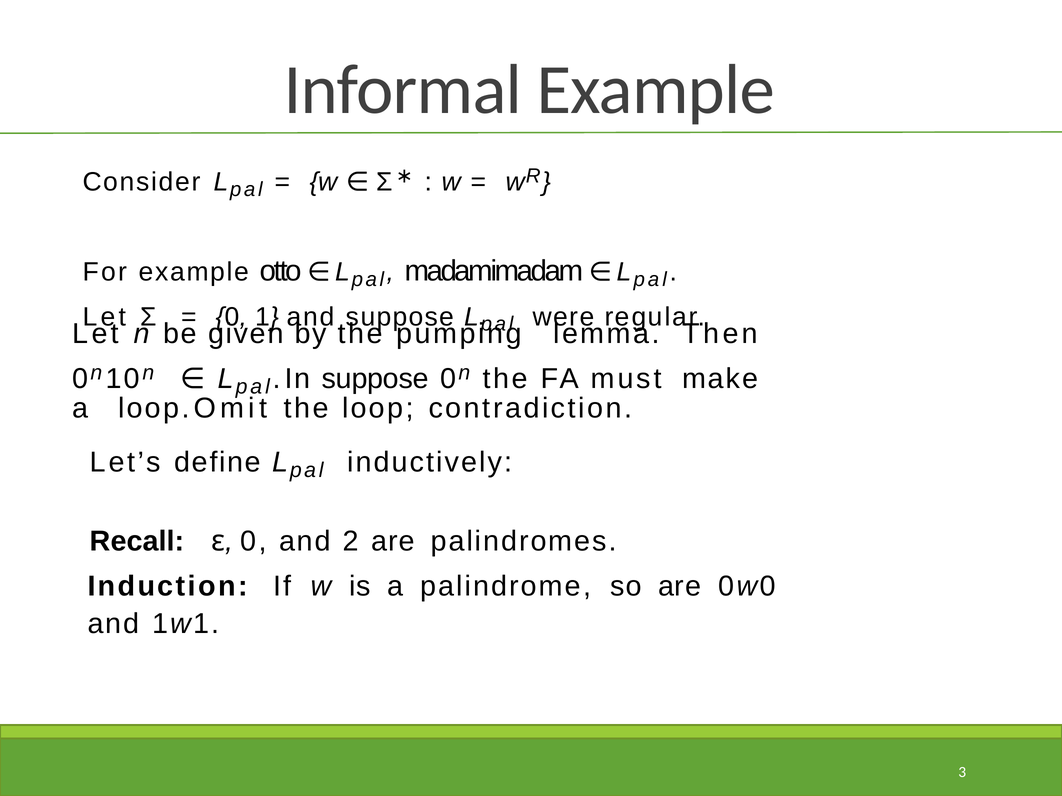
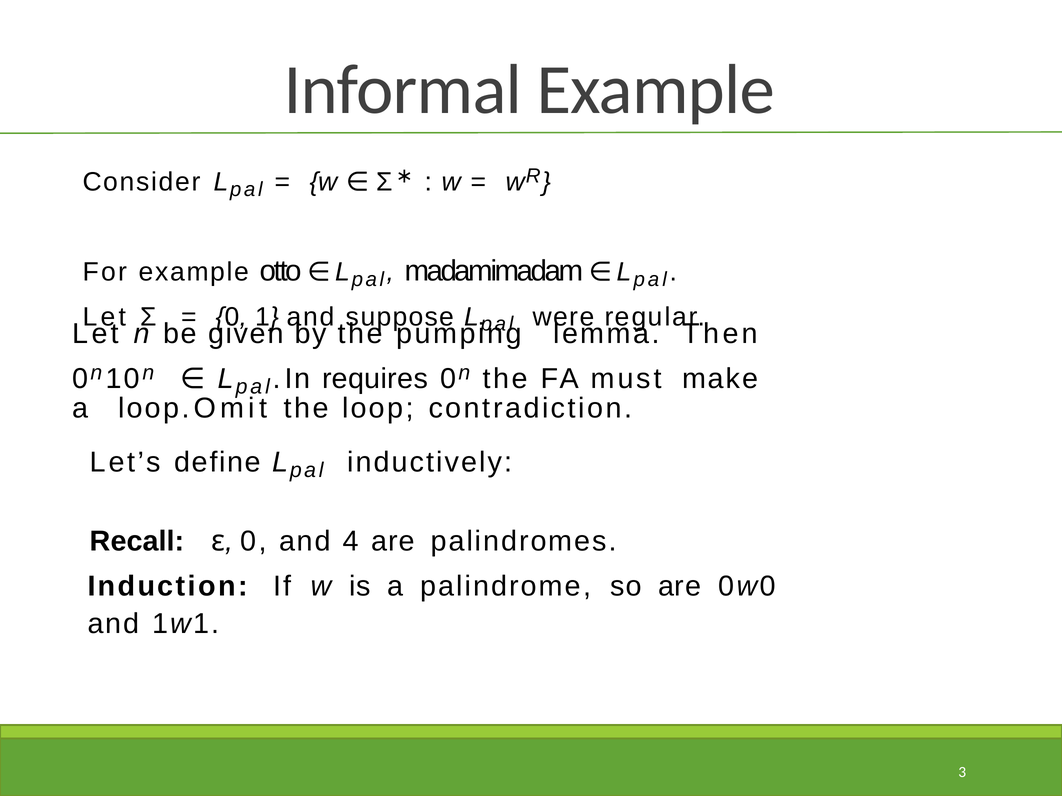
suppose: suppose -> requires (375, 379)
2: 2 -> 4 (351, 542)
